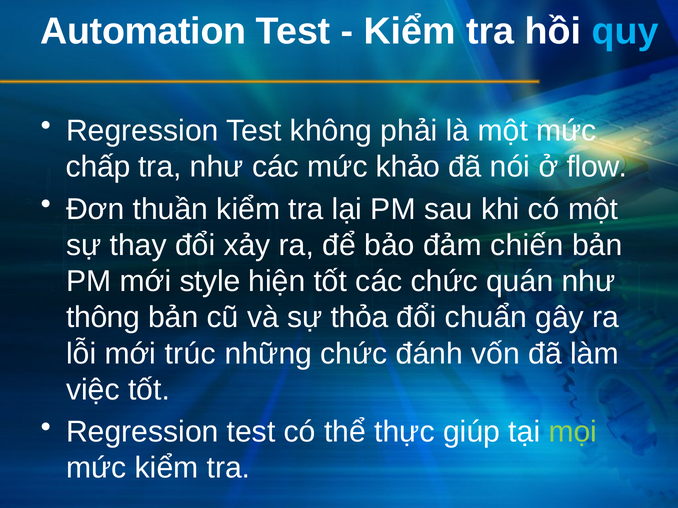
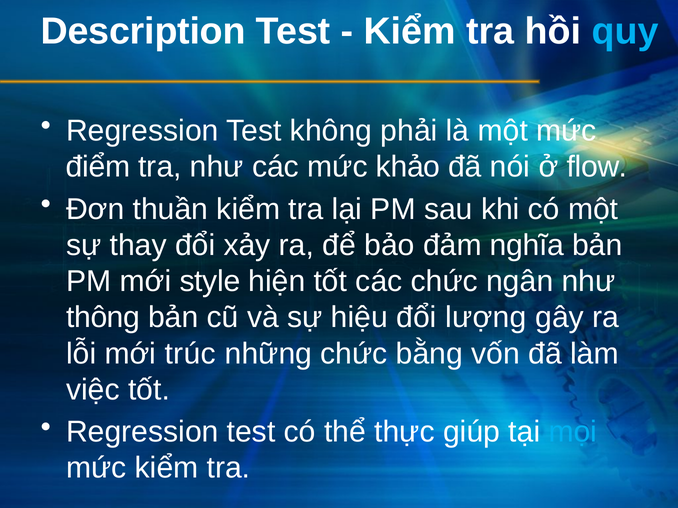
Automation: Automation -> Description (143, 31)
chấp: chấp -> điểm (98, 167)
chiến: chiến -> nghĩa (527, 245)
quán: quán -> ngân (520, 282)
thỏa: thỏa -> hiệu (359, 318)
chuẩn: chuẩn -> lượng (486, 318)
đánh: đánh -> bằng (429, 354)
mọi colour: light green -> light blue (573, 432)
